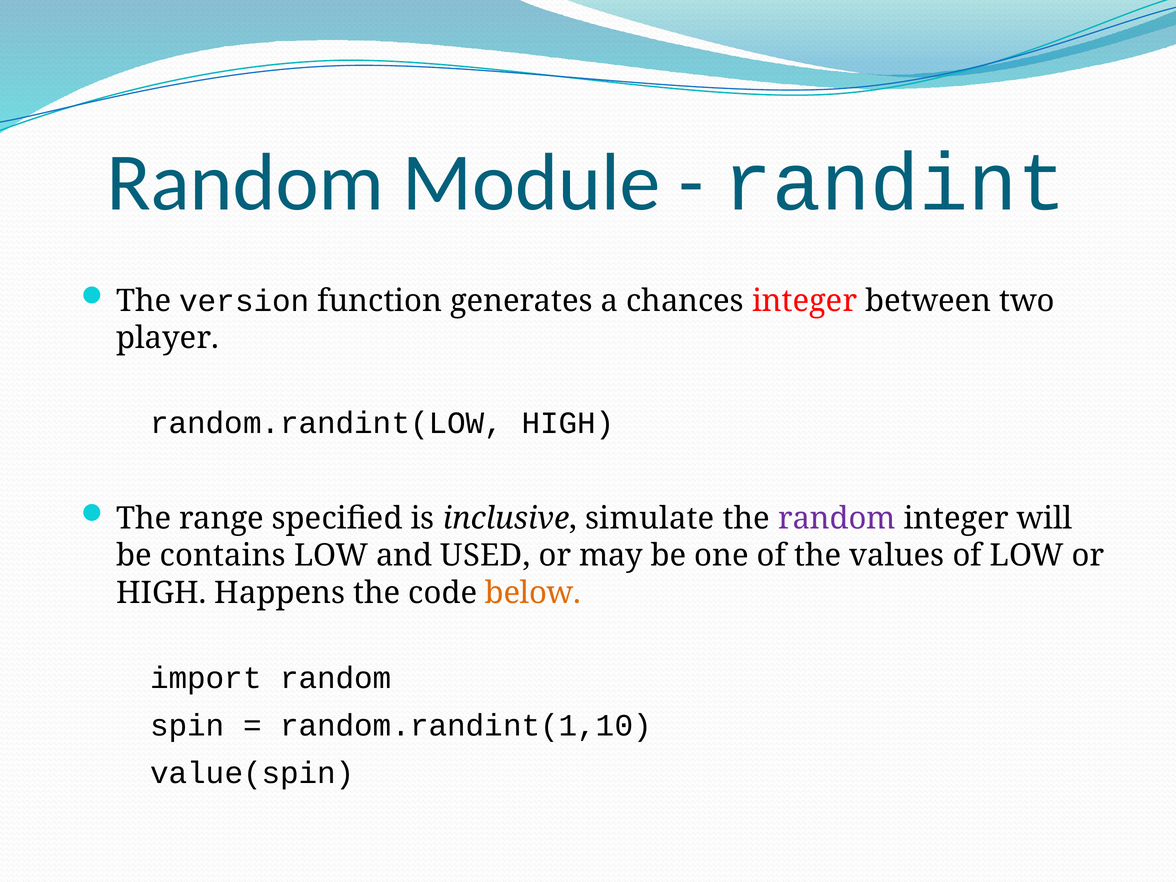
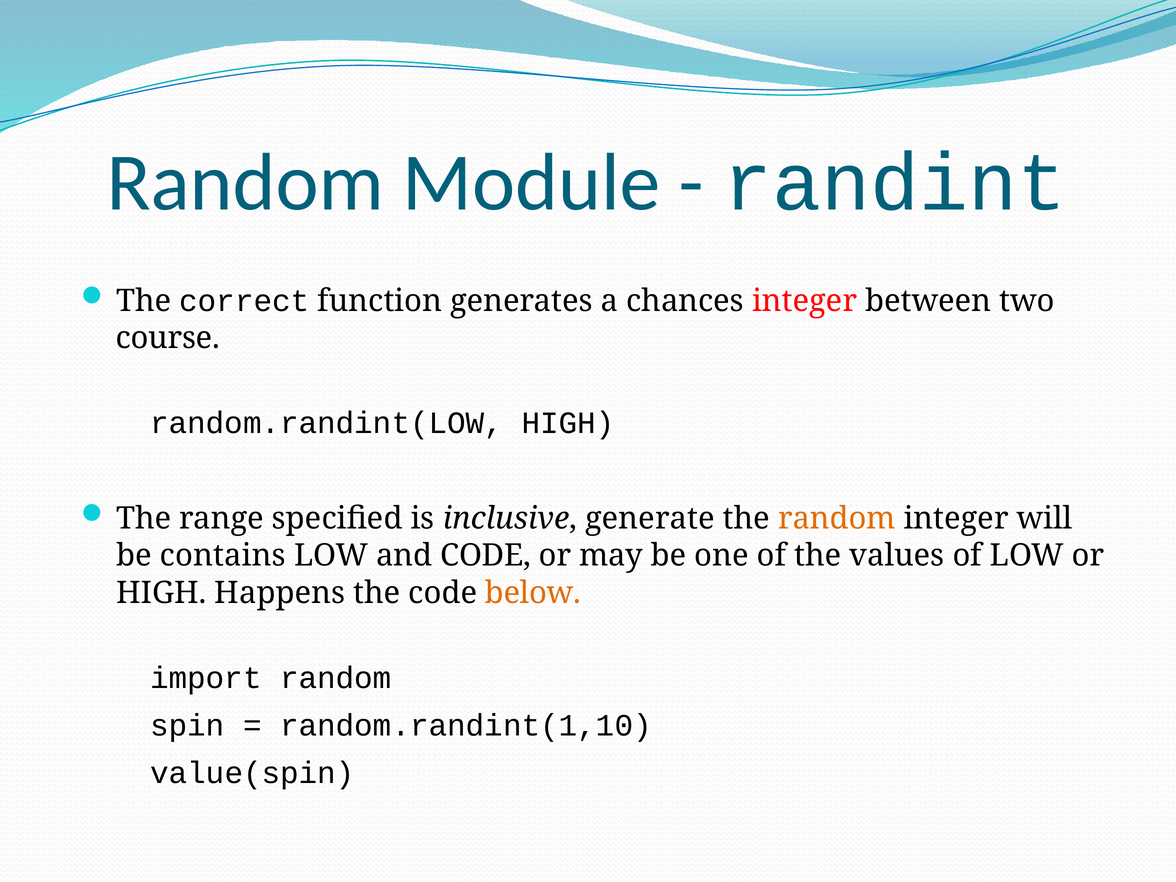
version: version -> correct (244, 301)
player: player -> course (168, 338)
simulate: simulate -> generate (650, 518)
random colour: purple -> orange (837, 518)
and USED: USED -> CODE (486, 556)
